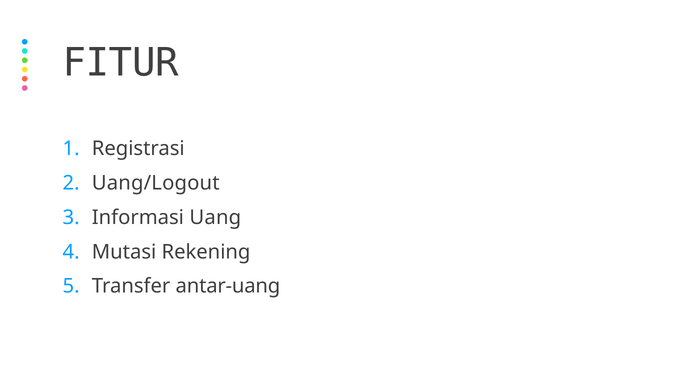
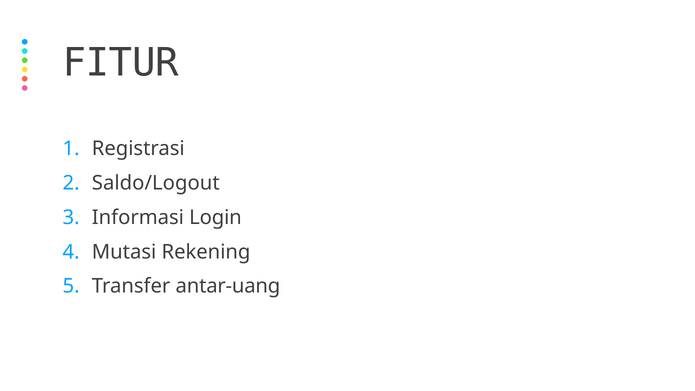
Uang/Logout: Uang/Logout -> Saldo/Logout (156, 183)
Uang: Uang -> Login (215, 217)
